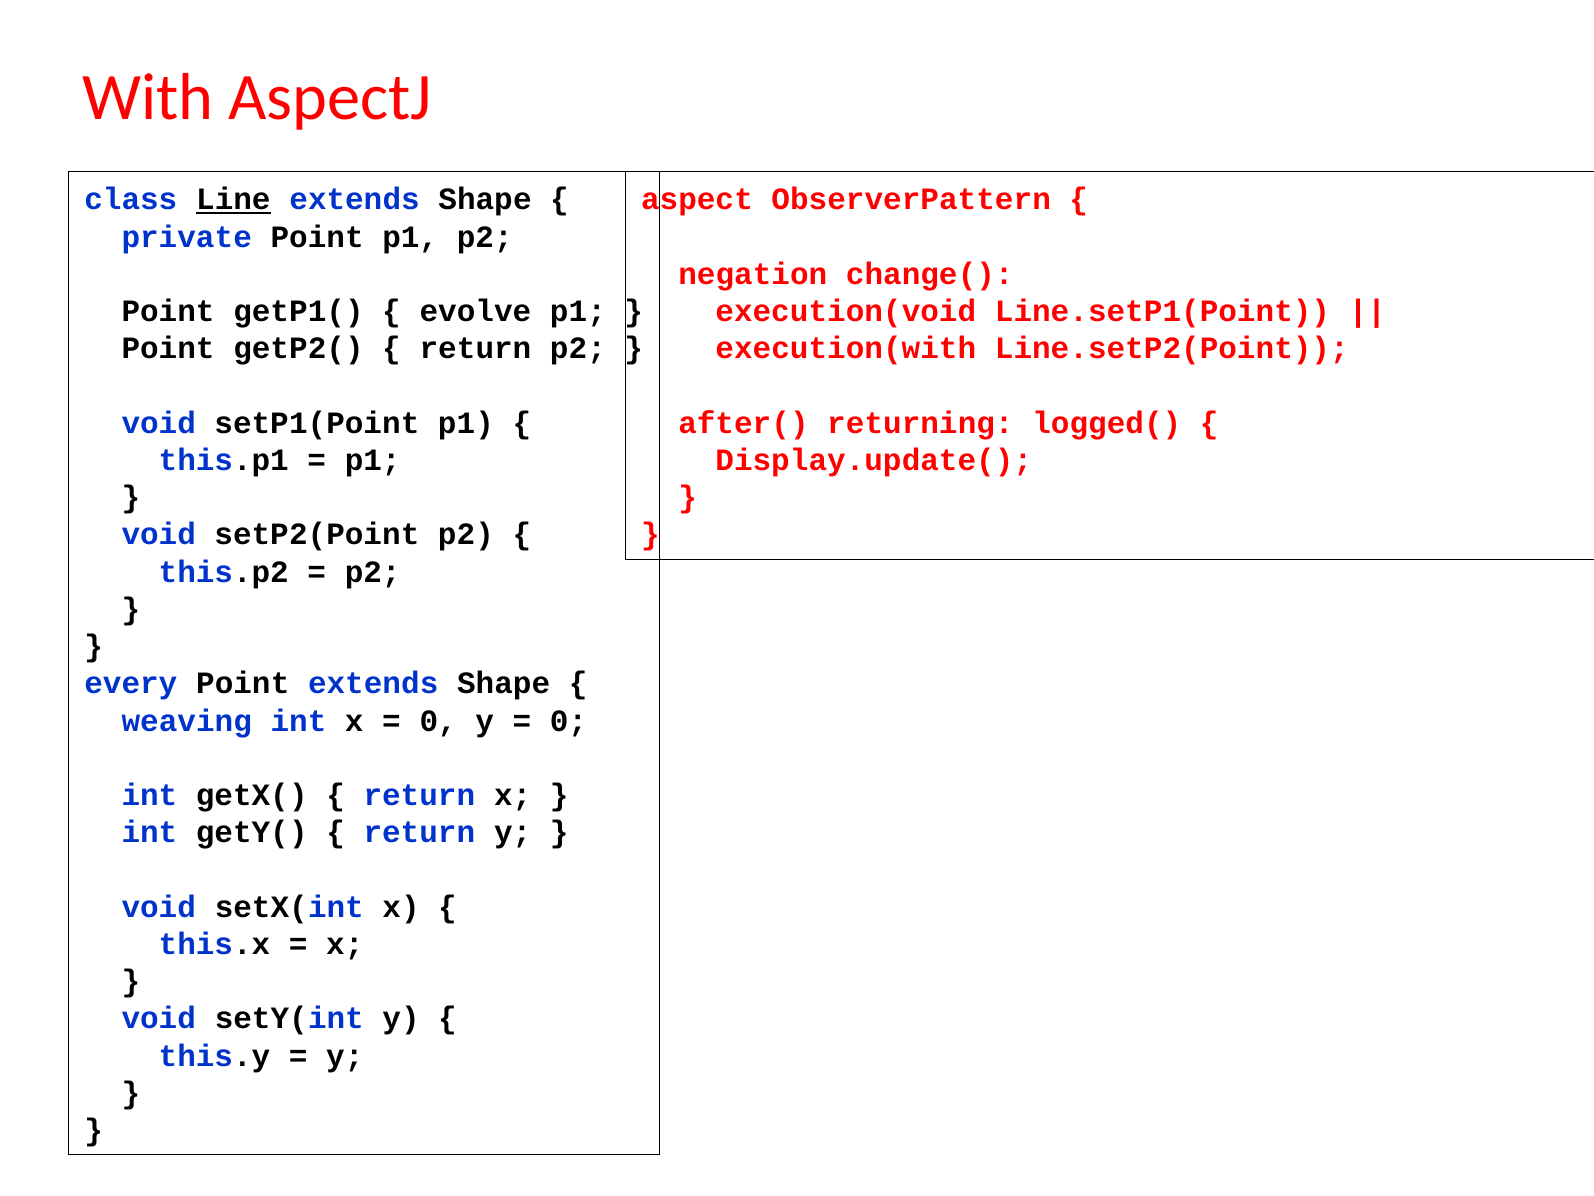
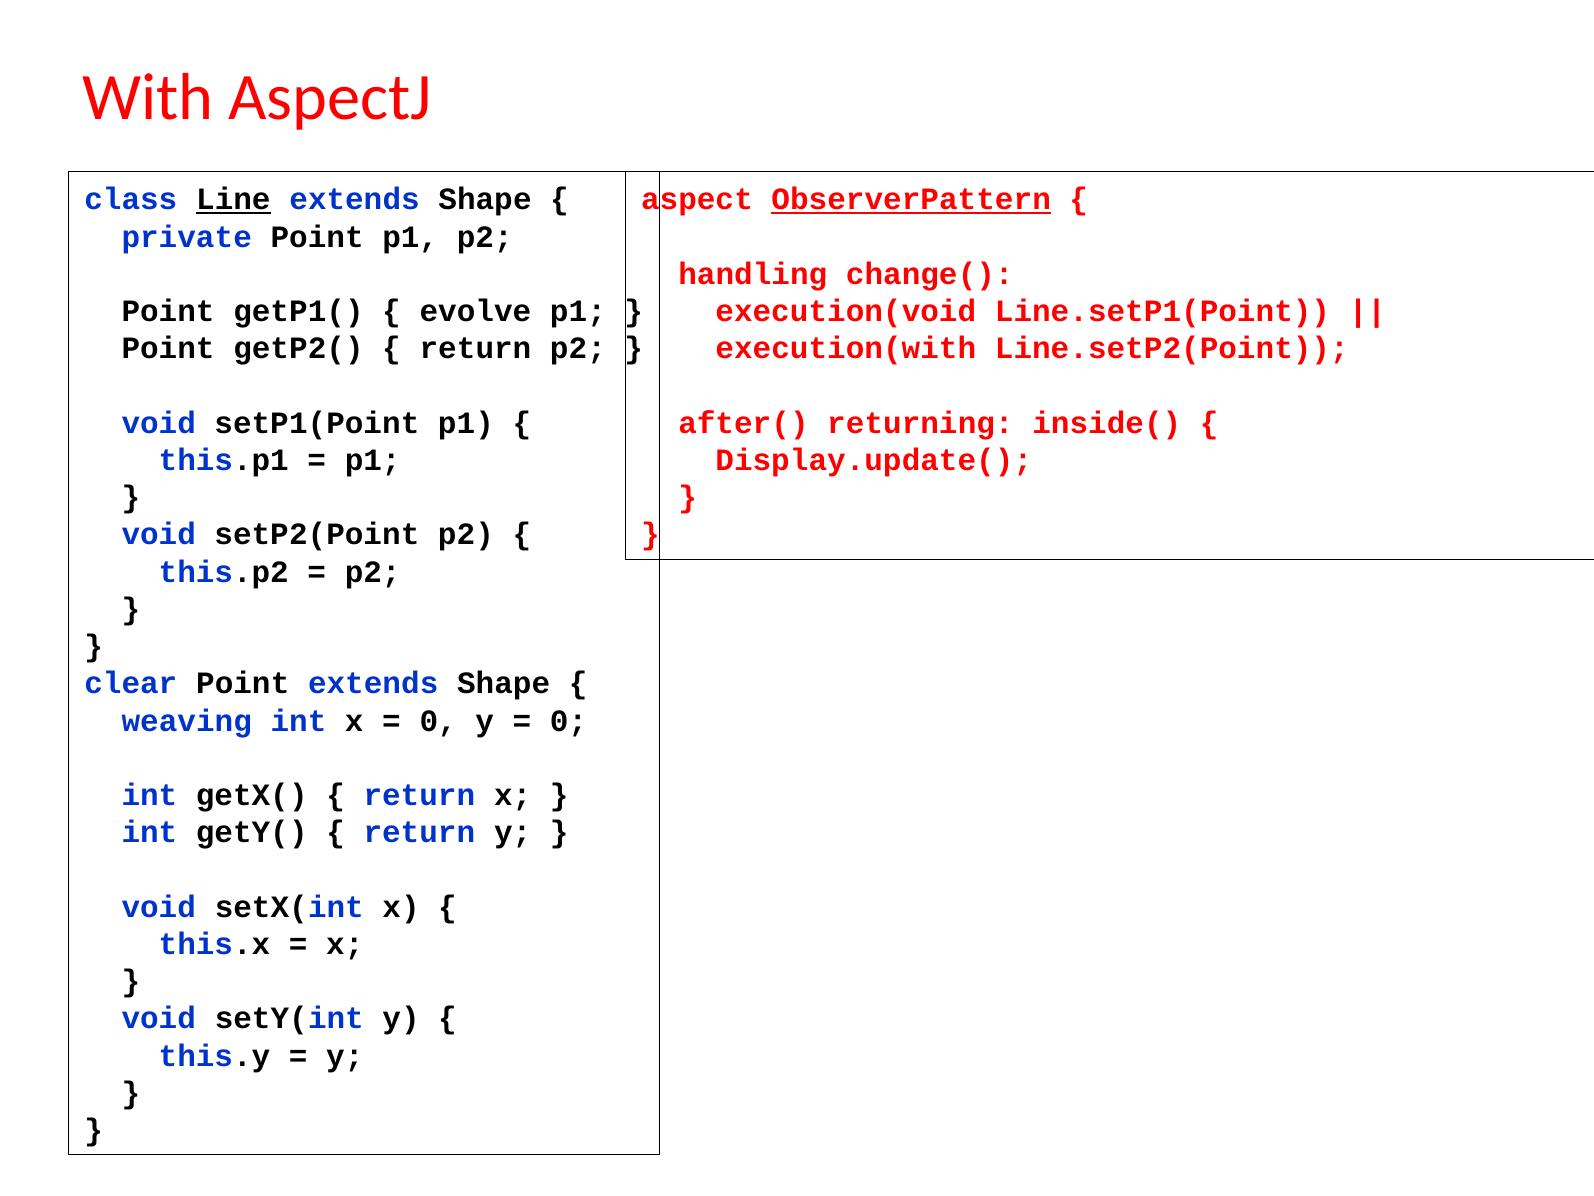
ObserverPattern underline: none -> present (911, 200)
negation: negation -> handling (753, 274)
logged(: logged( -> inside( (1107, 423)
every: every -> clear (131, 683)
